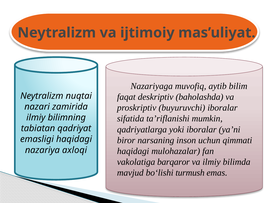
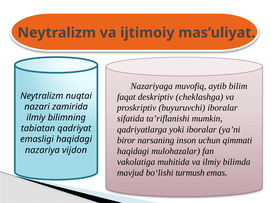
baholashda: baholashda -> cheklashga (199, 97)
axloqi: axloqi -> vijdon (75, 150)
barqaror: barqaror -> muhitida (173, 162)
